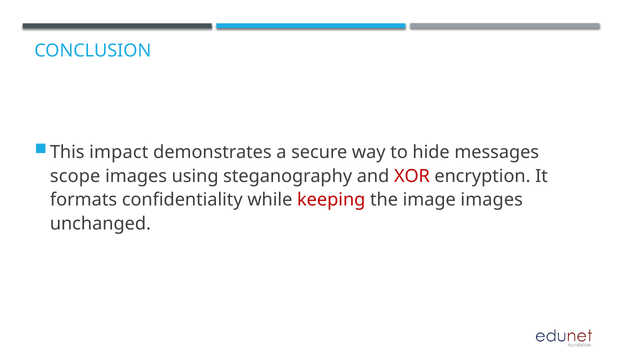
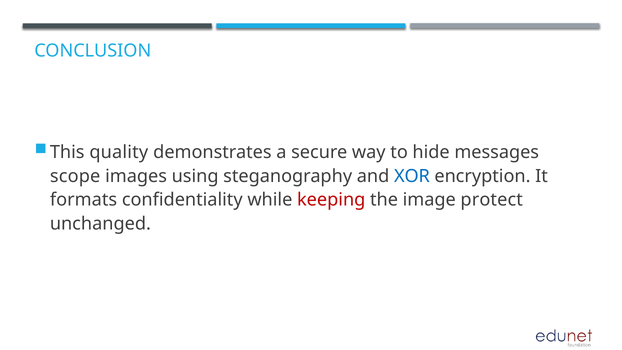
impact: impact -> quality (119, 152)
XOR colour: red -> blue (412, 176)
image images: images -> protect (492, 200)
